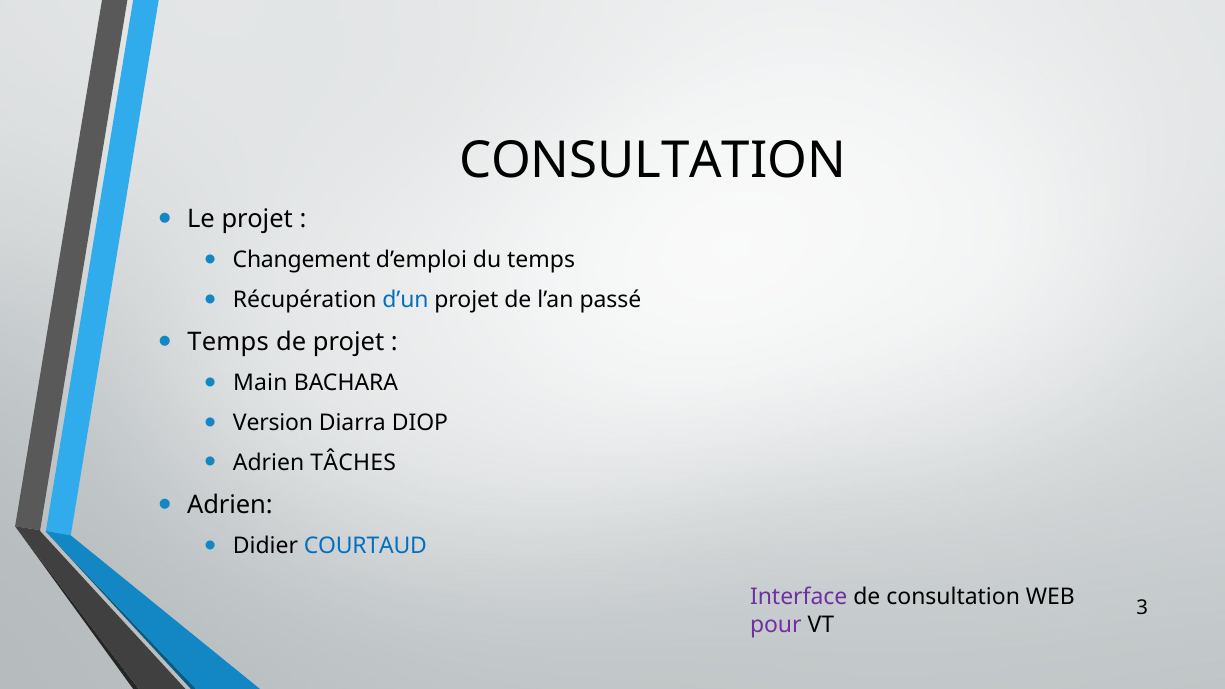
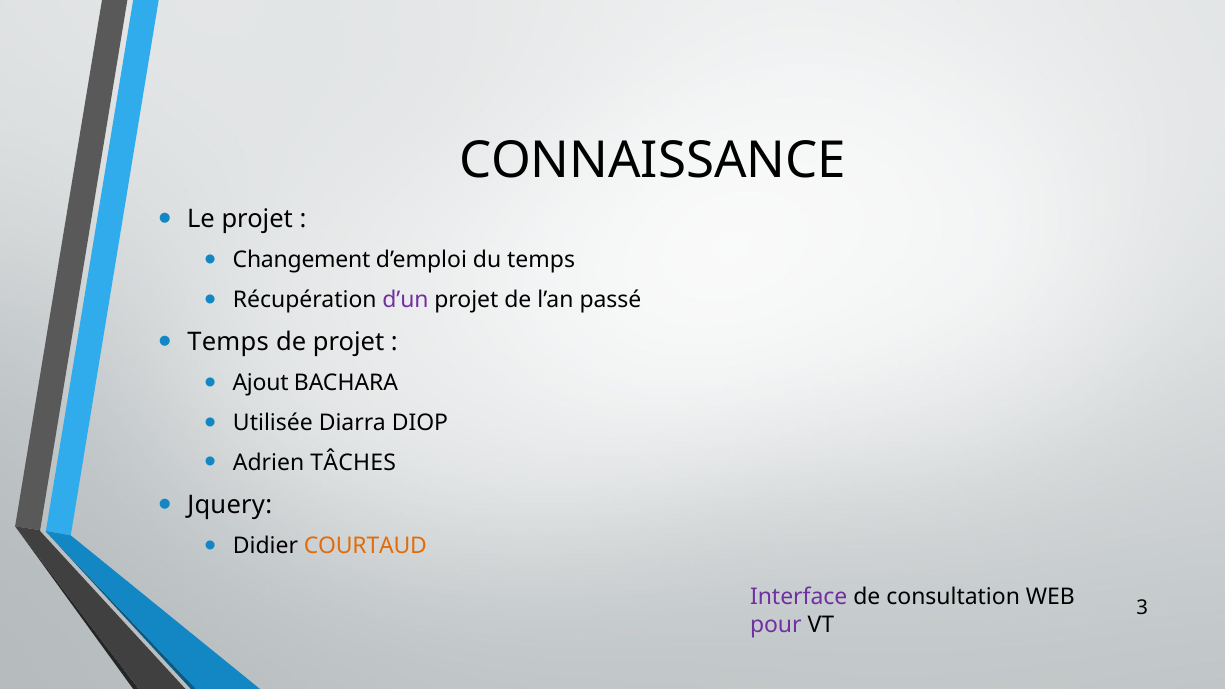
CONSULTATION: CONSULTATION -> CONNAISSANCE (652, 161)
d’un colour: blue -> purple (405, 300)
Main: Main -> Ajout (261, 383)
Version: Version -> Utilisée (273, 423)
Adrien: Adrien -> Jquery (230, 505)
COURTAUD colour: blue -> orange (365, 546)
